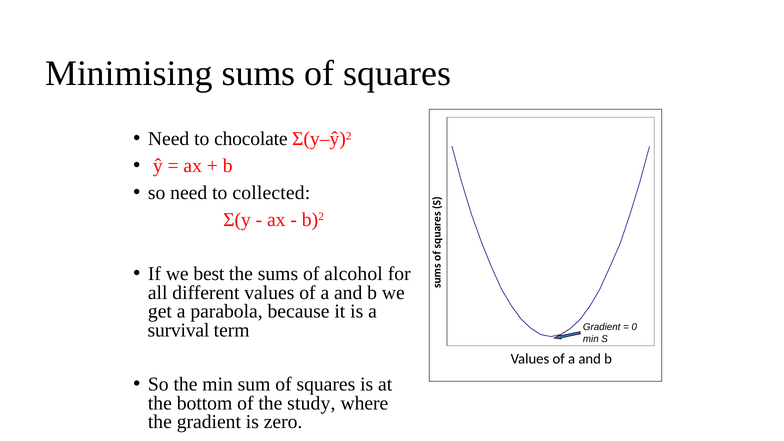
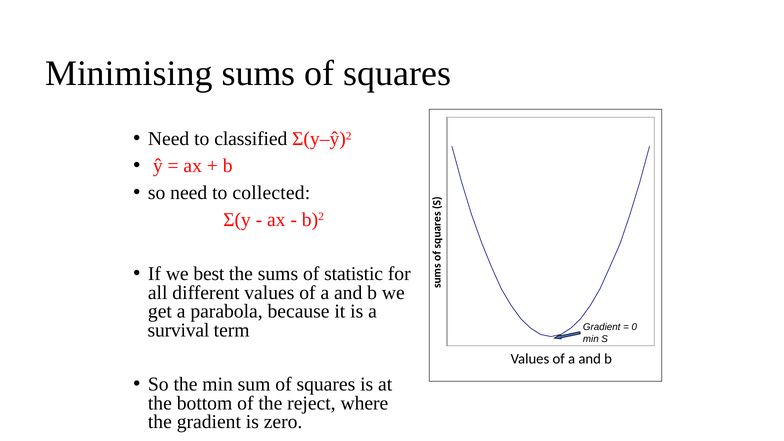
chocolate: chocolate -> classified (251, 139)
alcohol: alcohol -> statistic (354, 274)
study: study -> reject (311, 403)
